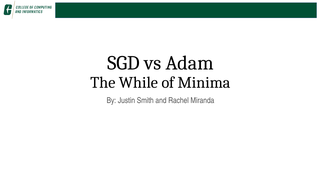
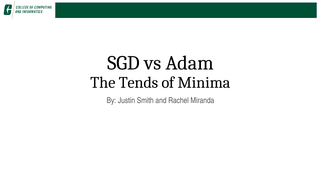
While: While -> Tends (138, 82)
